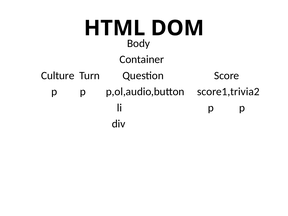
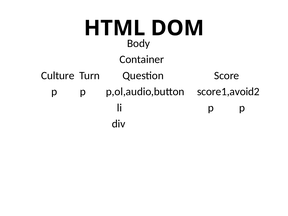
score1,trivia2: score1,trivia2 -> score1,avoid2 (228, 92)
